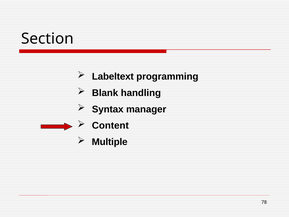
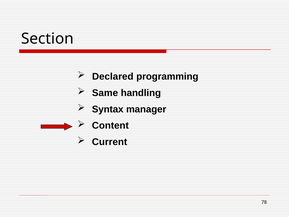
Labeltext: Labeltext -> Declared (113, 76)
Blank: Blank -> Same (105, 93)
Multiple: Multiple -> Current (110, 142)
